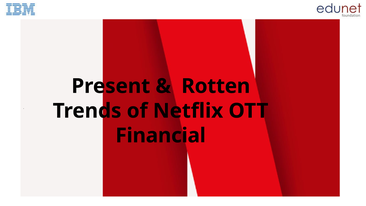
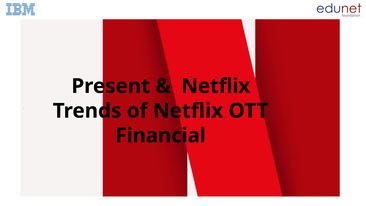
Rotten: Rotten -> Netflix (216, 86)
